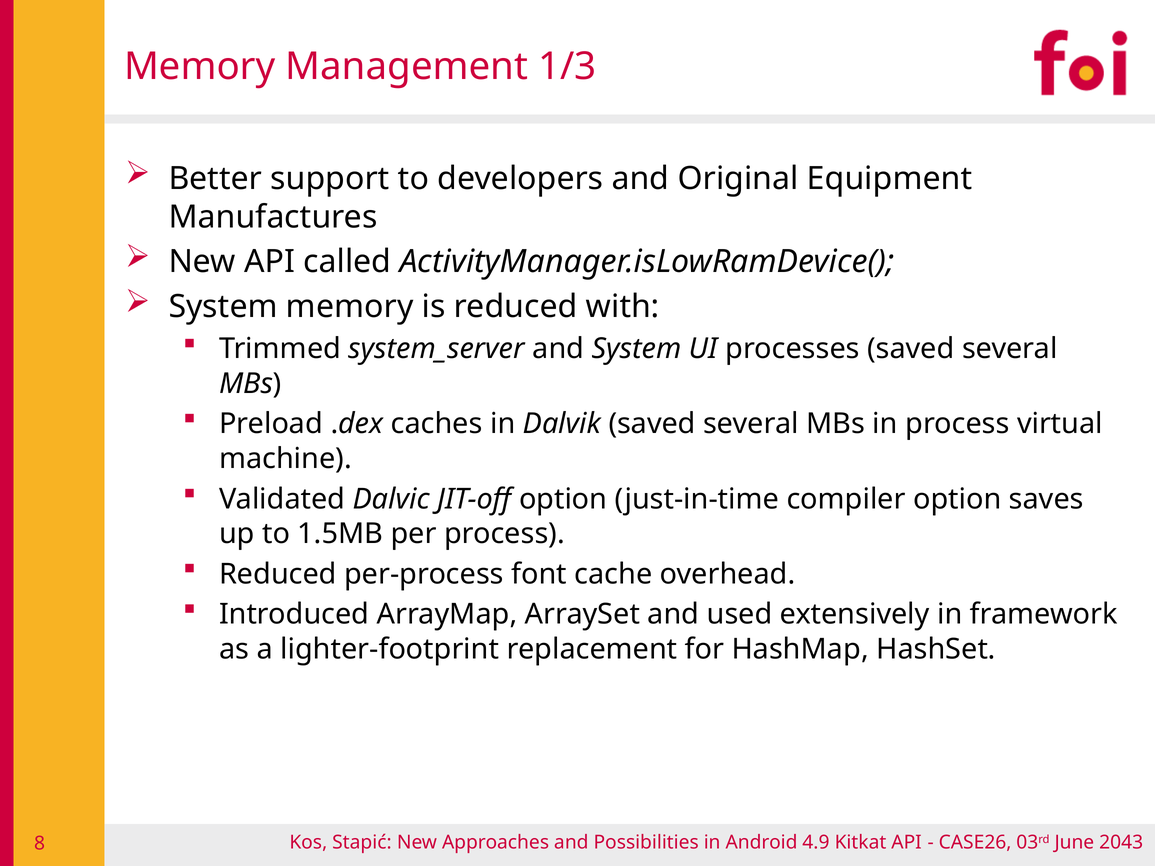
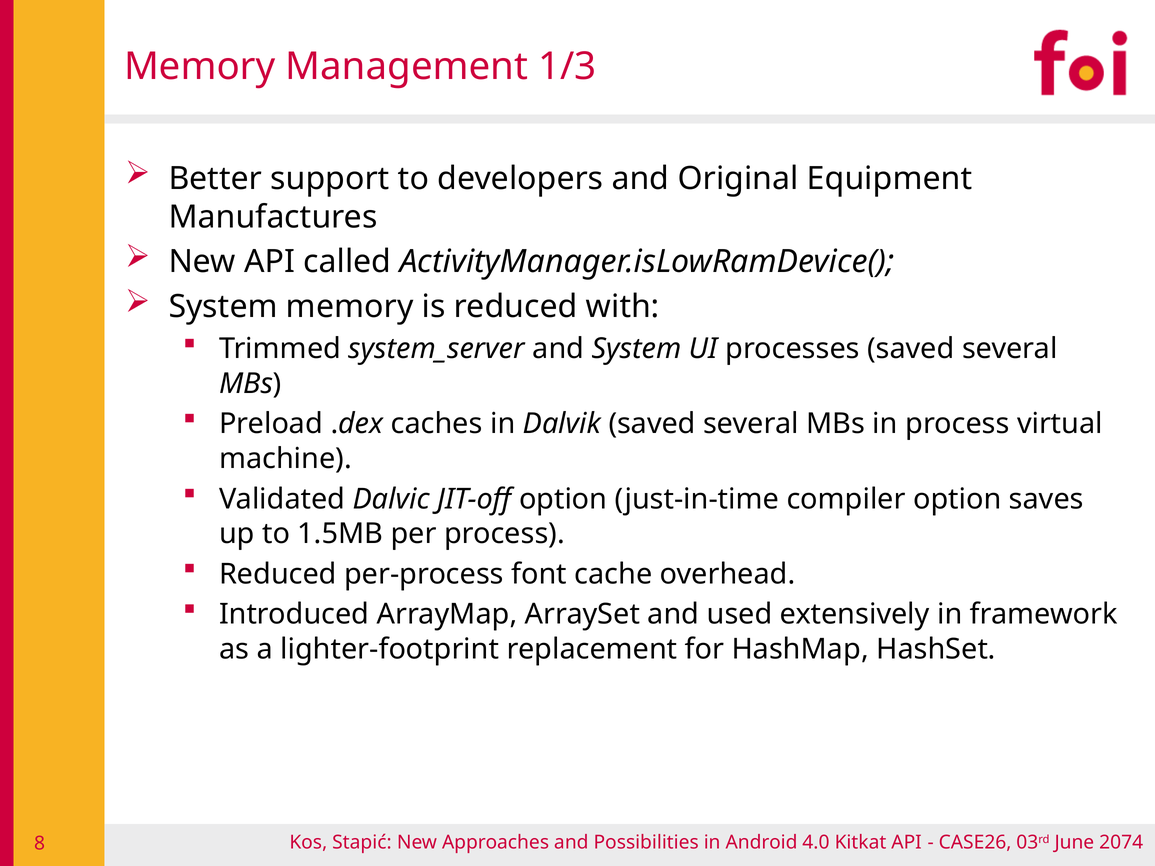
4.9: 4.9 -> 4.0 (816, 843)
2043: 2043 -> 2074 (1121, 843)
